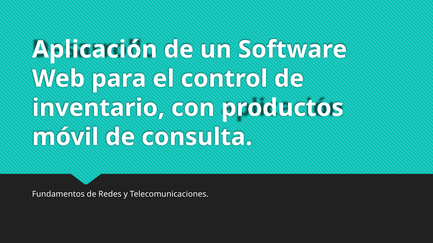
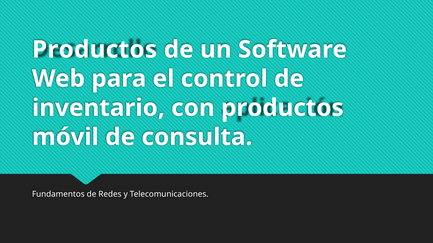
Aplicación: Aplicación -> Productos (95, 50)
